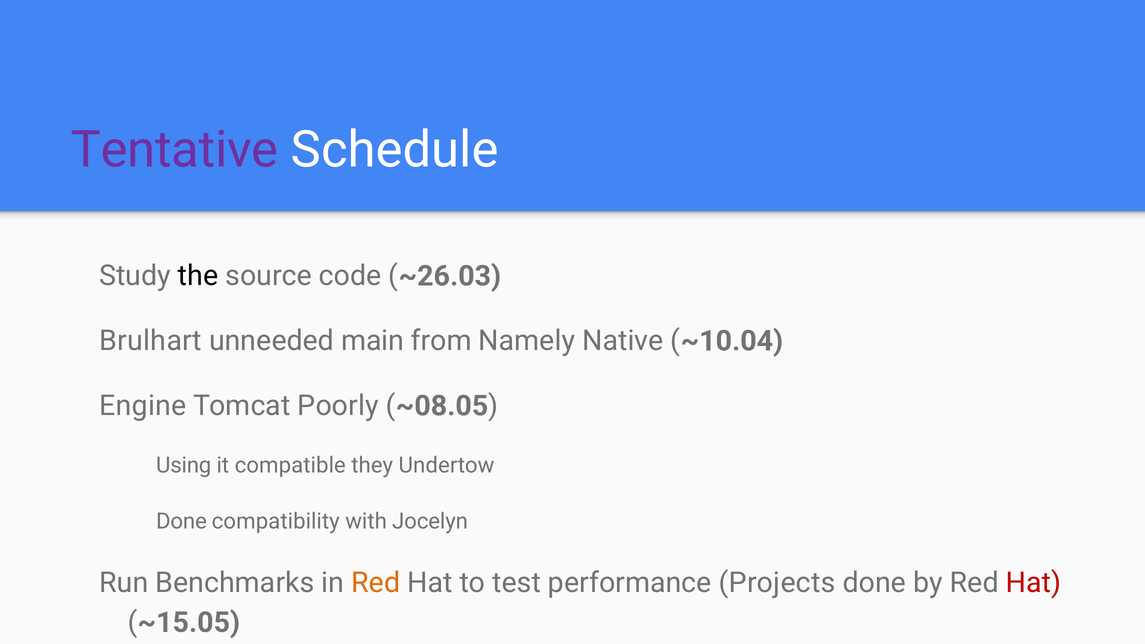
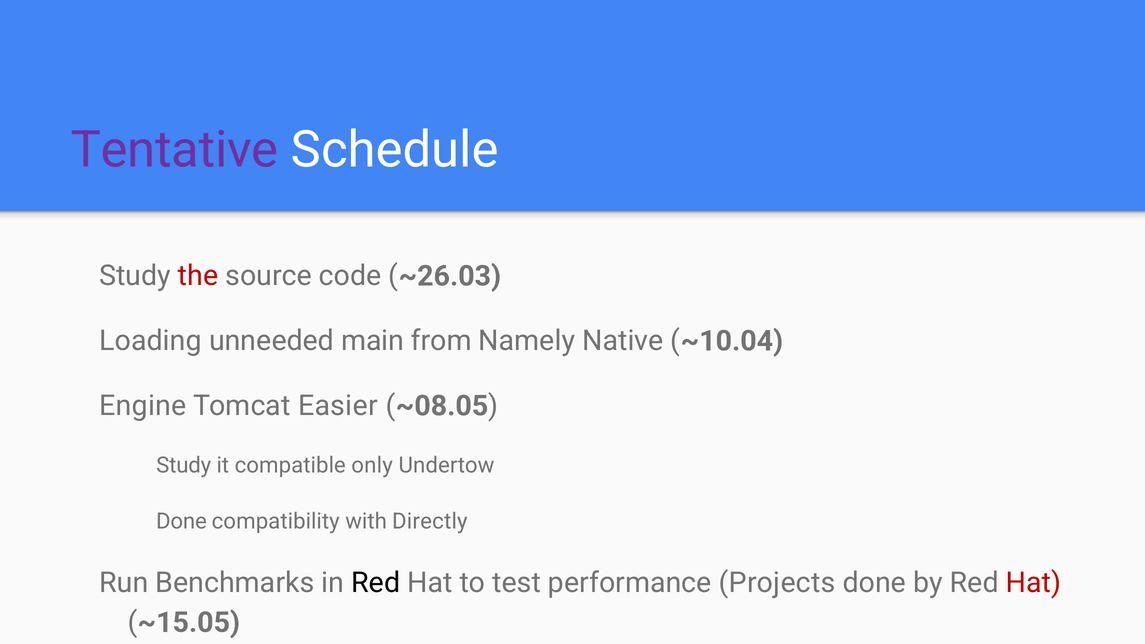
the colour: black -> red (198, 276)
Brulhart: Brulhart -> Loading (151, 341)
Poorly: Poorly -> Easier (338, 406)
Using: Using -> Study (184, 465)
they: they -> only (372, 465)
Jocelyn: Jocelyn -> Directly (430, 522)
Red colour: orange -> black (376, 583)
